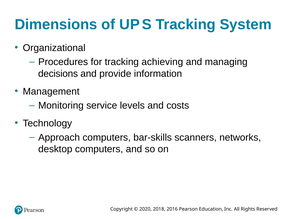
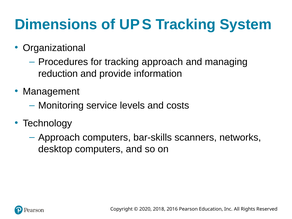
tracking achieving: achieving -> approach (162, 62)
decisions: decisions -> reduction (58, 74)
